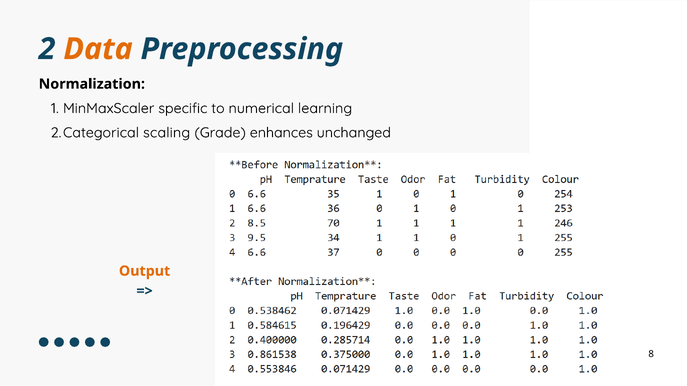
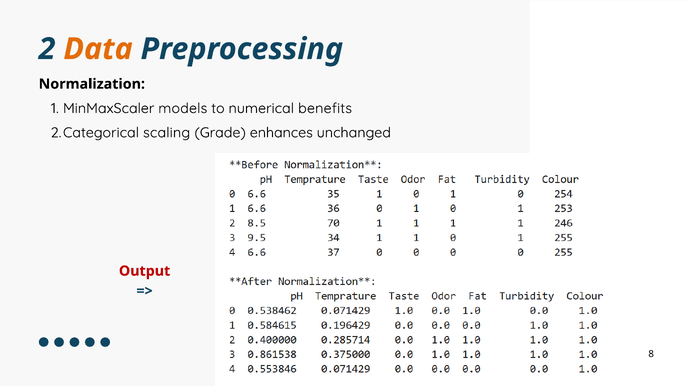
specific: specific -> models (183, 108)
learning: learning -> benefits (325, 108)
Output colour: orange -> red (145, 271)
